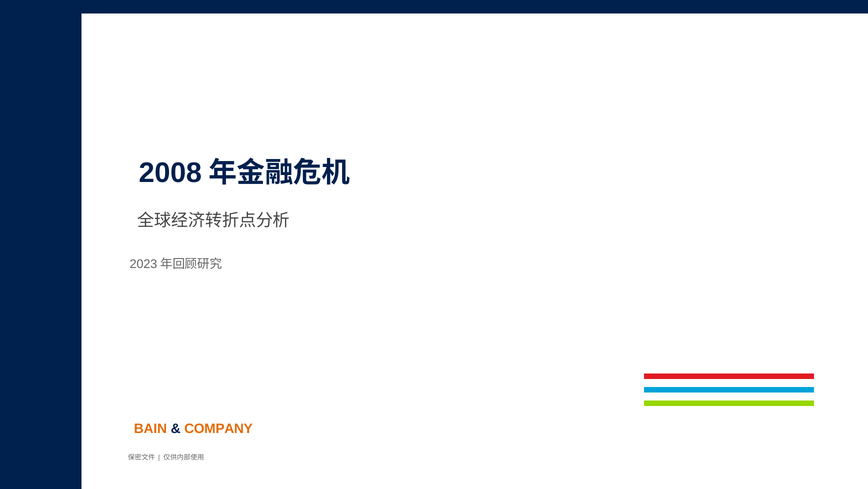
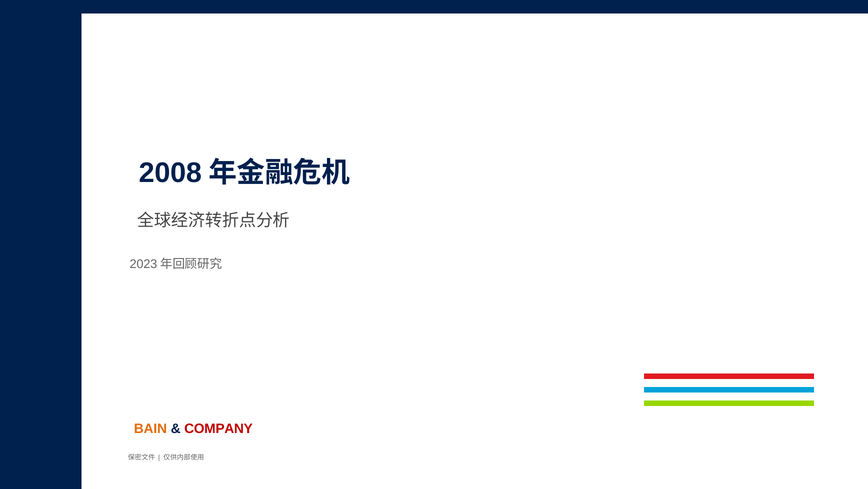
COMPANY colour: orange -> red (219, 428)
